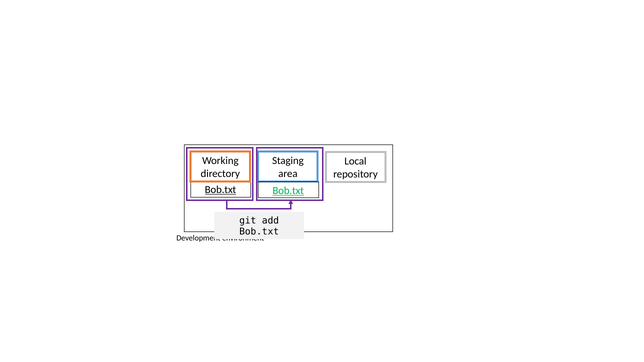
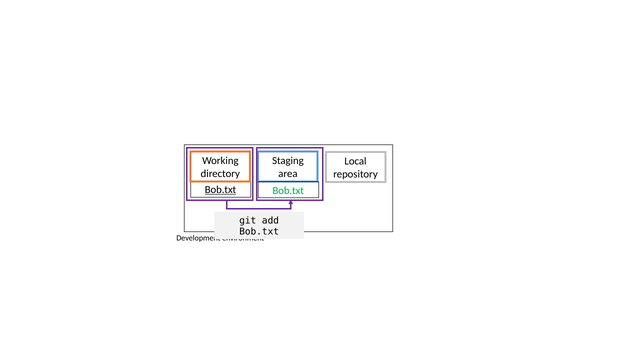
Bob.txt underline: present -> none (288, 191)
